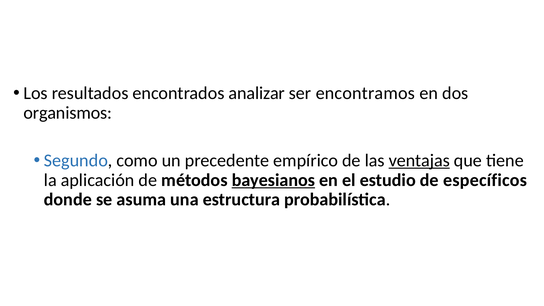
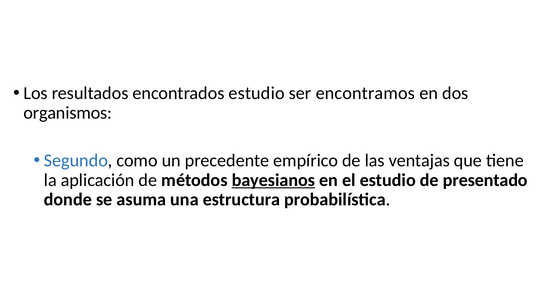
encontrados analizar: analizar -> estudio (257, 93)
ventajas underline: present -> none (419, 160)
específicos: específicos -> presentado (485, 180)
